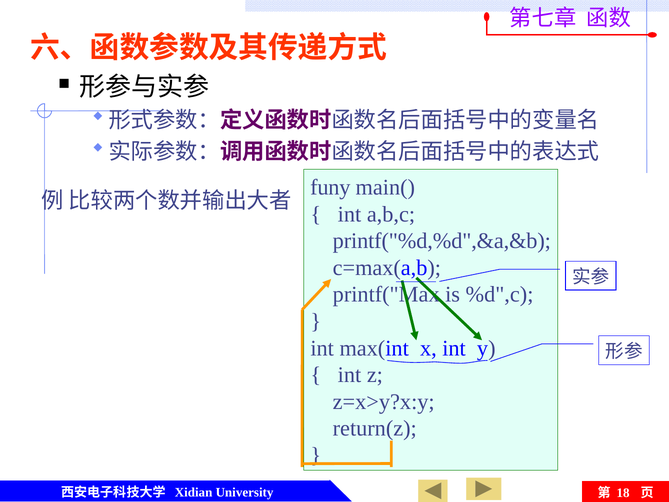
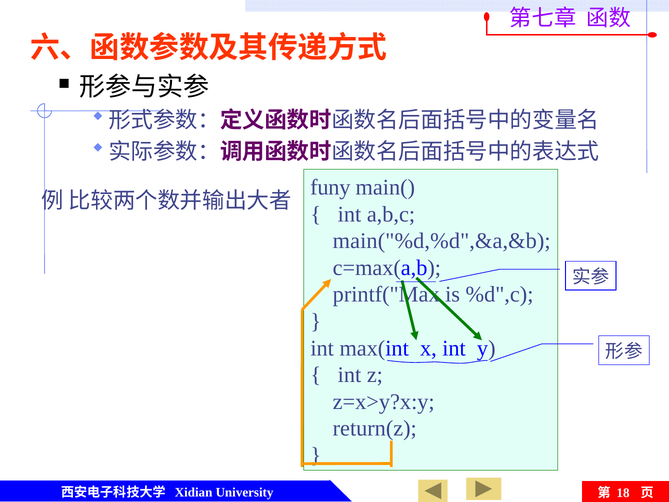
printf("%d,%d",&a,&b: printf("%d,%d",&a,&b -> main("%d,%d",&a,&b (442, 241)
